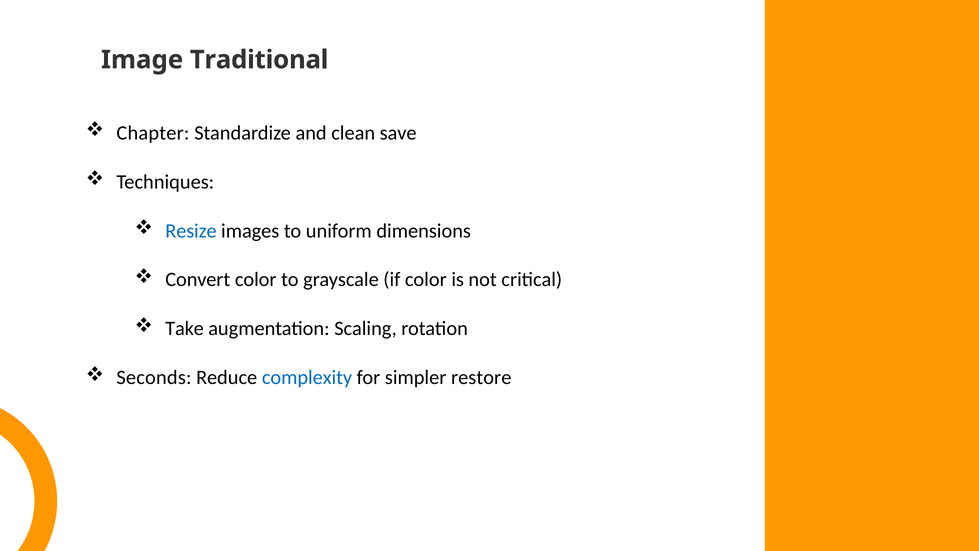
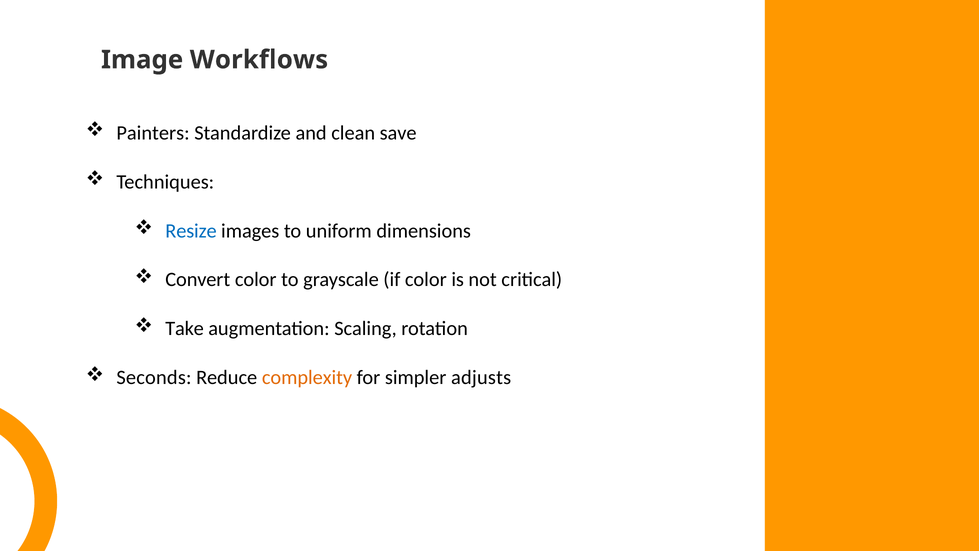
Traditional: Traditional -> Workflows (259, 60)
Chapter: Chapter -> Painters (153, 133)
complexity colour: blue -> orange (307, 378)
restore: restore -> adjusts (481, 378)
